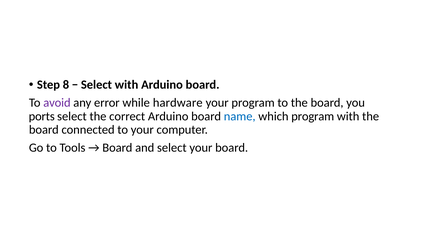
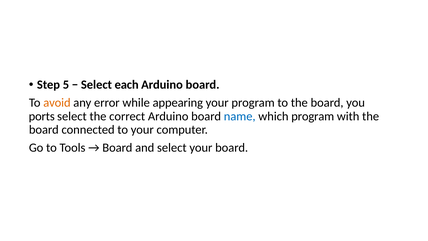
8: 8 -> 5 (66, 85)
Select with: with -> each (127, 85)
avoid colour: purple -> orange (57, 103)
hardware: hardware -> appearing (178, 103)
